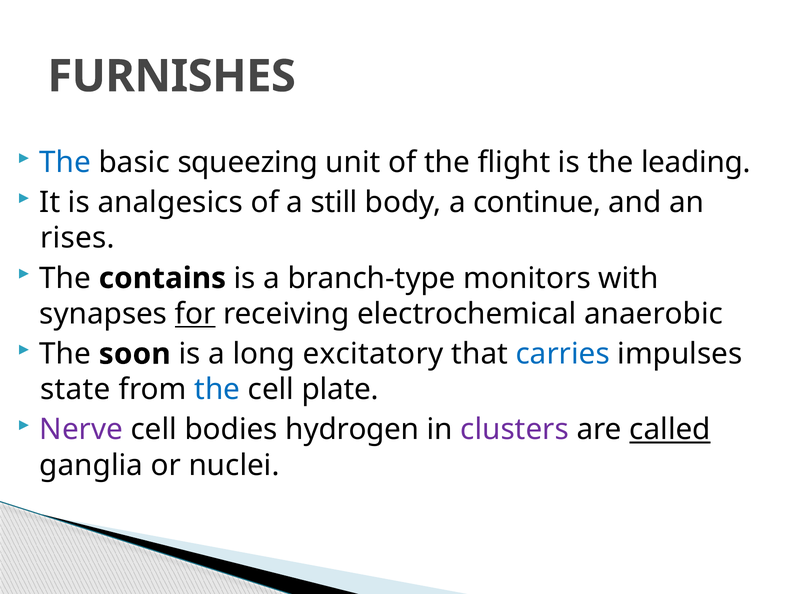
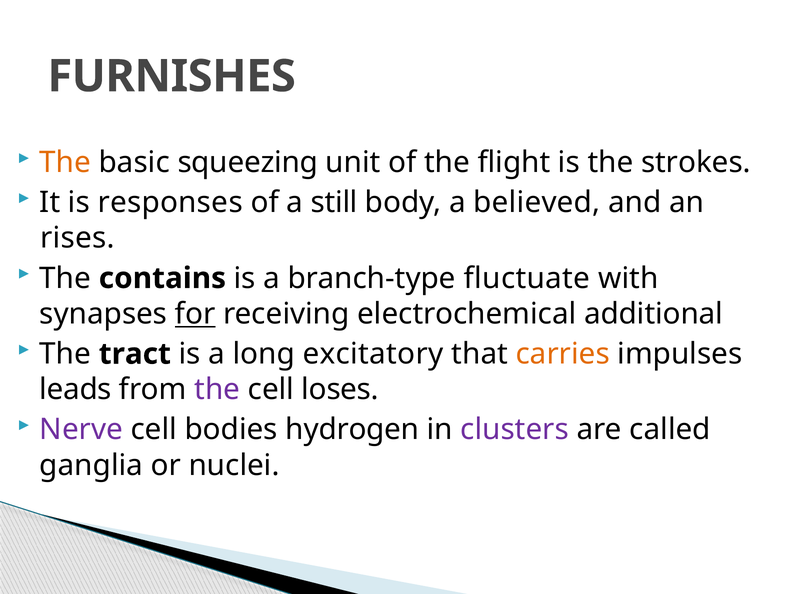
The colour: blue -> orange (65, 162)
leading: leading -> strokes (696, 162)
analgesics: analgesics -> responses (170, 202)
continue: continue -> believed (537, 202)
monitors: monitors -> fluctuate (527, 278)
anaerobic: anaerobic -> additional (654, 314)
soon: soon -> tract (135, 354)
carries colour: blue -> orange (563, 354)
state: state -> leads (76, 390)
the colour: blue -> purple (217, 390)
plate: plate -> loses (340, 390)
called underline: present -> none (670, 430)
